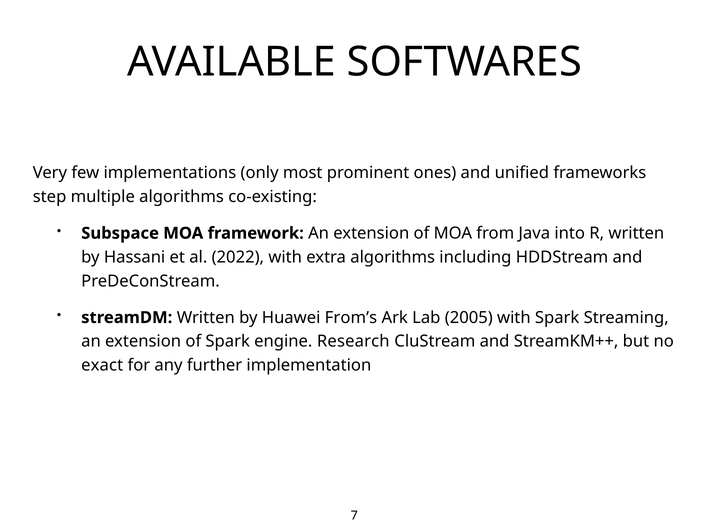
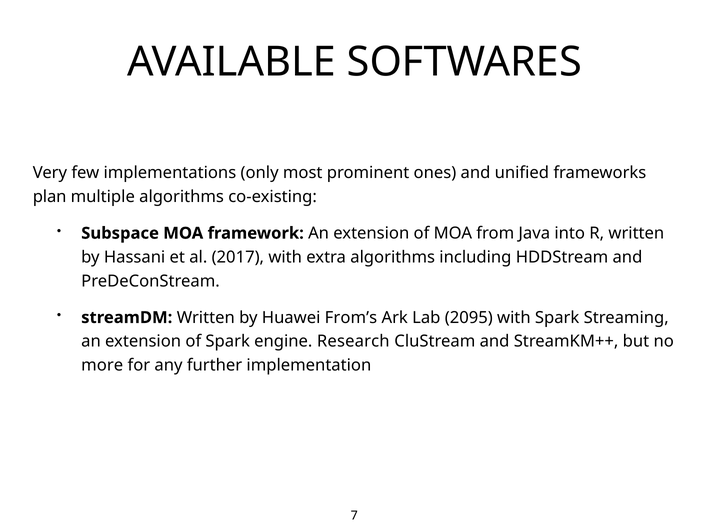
step: step -> plan (50, 197)
2022: 2022 -> 2017 (238, 257)
2005: 2005 -> 2095 (469, 317)
exact: exact -> more (102, 365)
